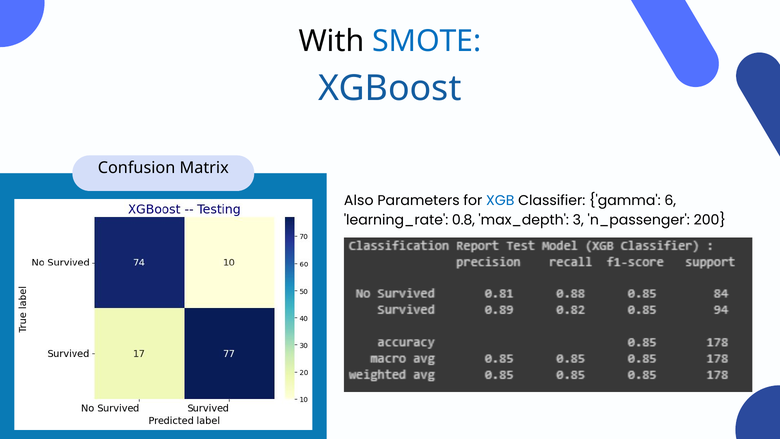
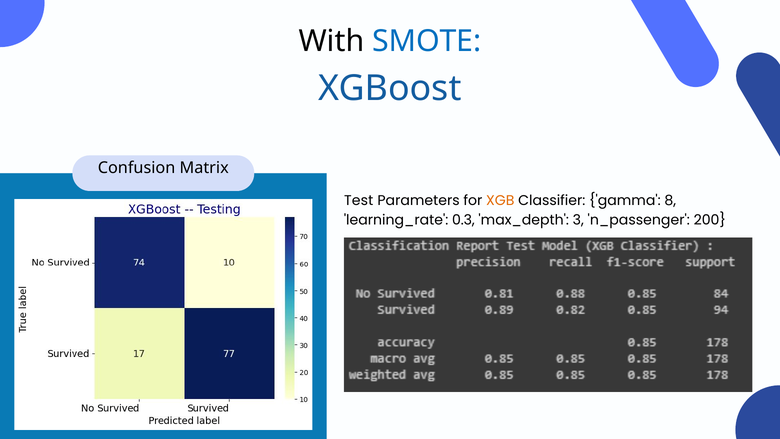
Also: Also -> Test (359, 200)
XGB colour: blue -> orange (500, 200)
6: 6 -> 8 (670, 200)
0.8: 0.8 -> 0.3 (463, 220)
